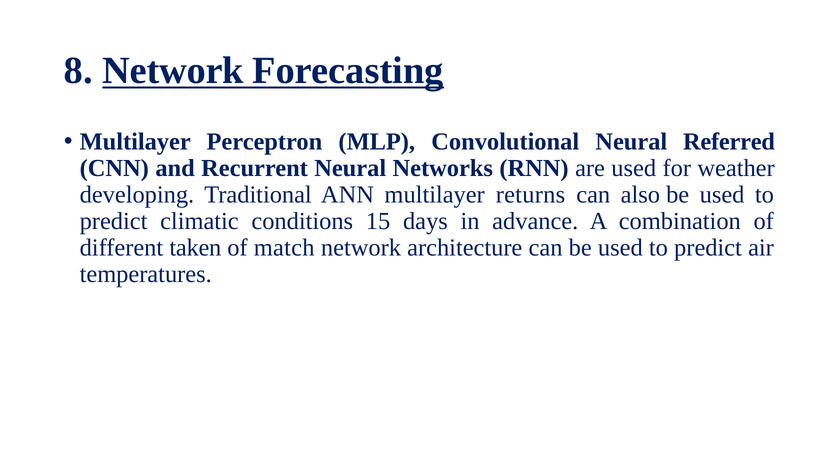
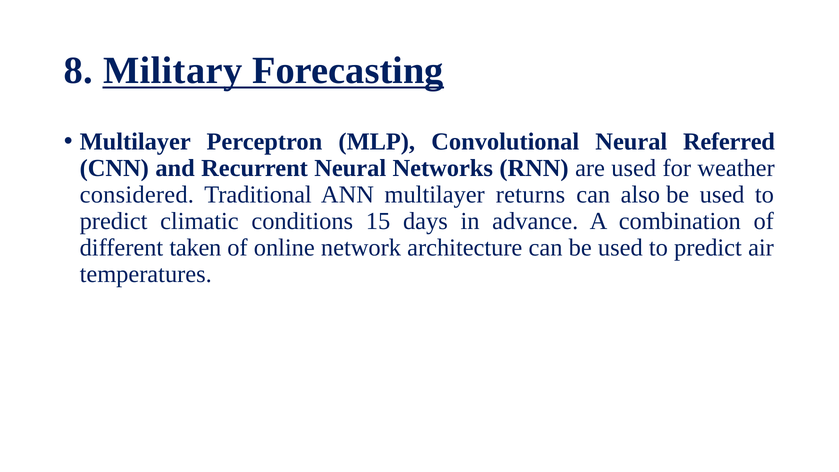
8 Network: Network -> Military (173, 70)
developing: developing -> considered (137, 195)
match: match -> online (284, 248)
